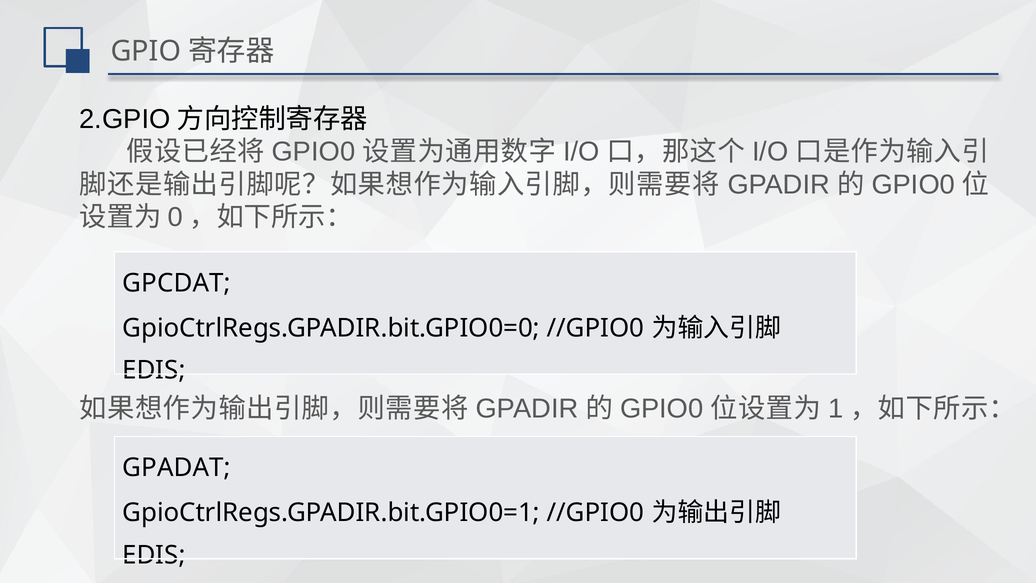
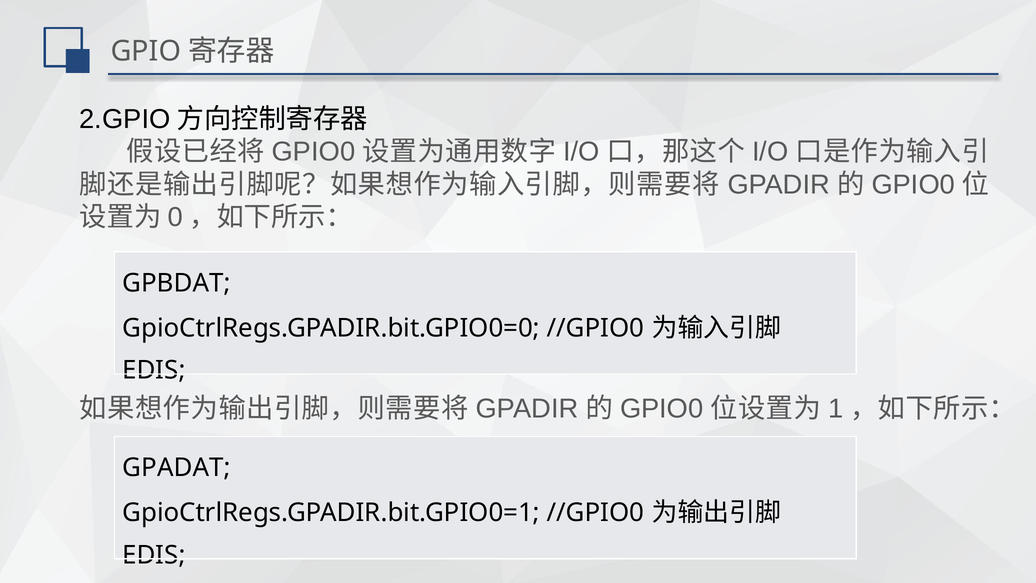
GPCDAT: GPCDAT -> GPBDAT (177, 283)
